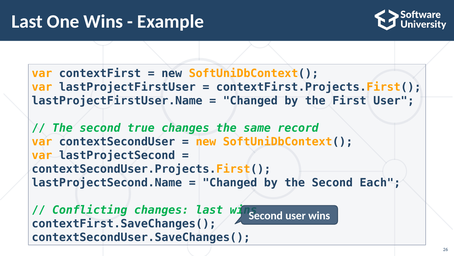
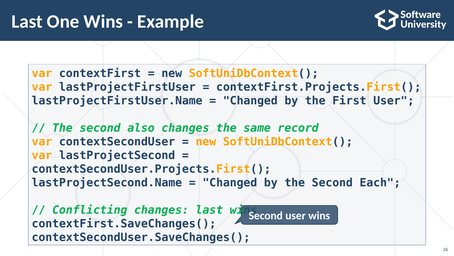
true: true -> also (141, 128)
